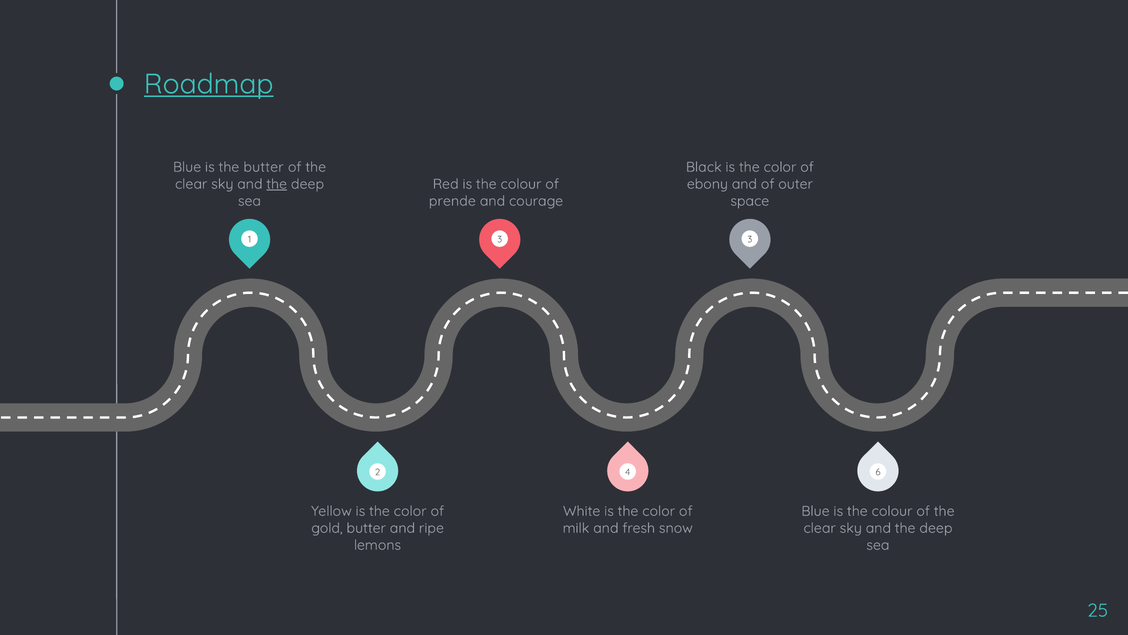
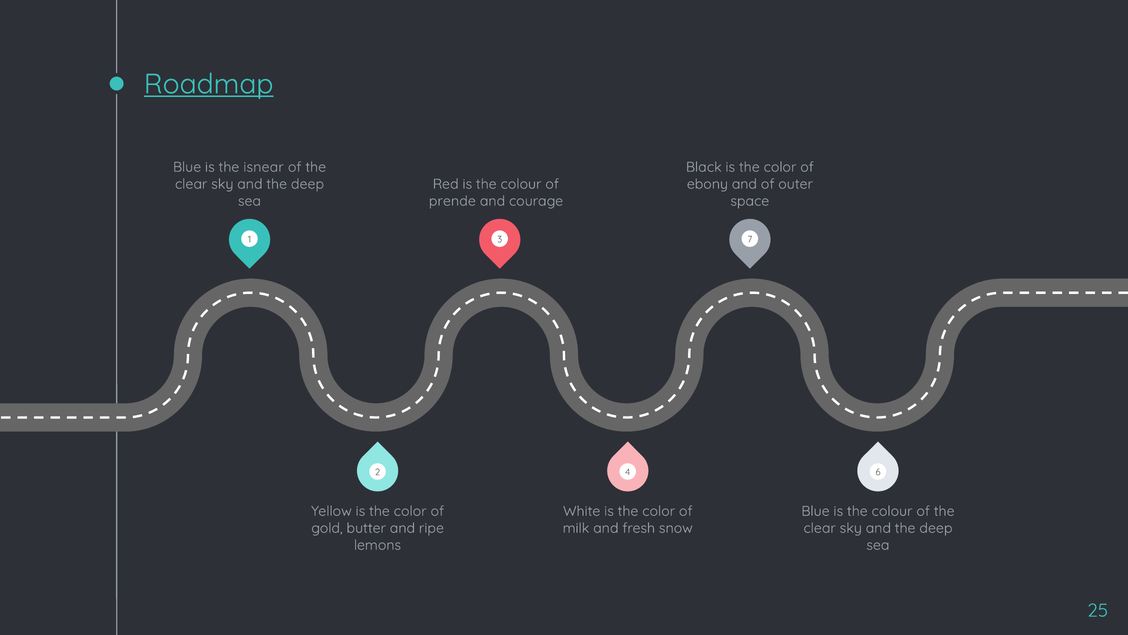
the butter: butter -> isnear (264, 167)
the underline: present -> none (277, 184)
3 3: 3 -> 7 (750, 239)
